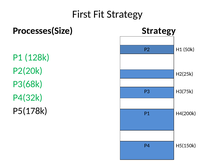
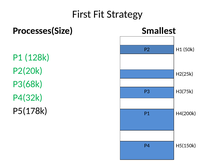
Processes(Size Strategy: Strategy -> Smallest (159, 31)
